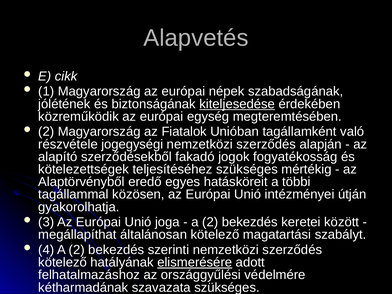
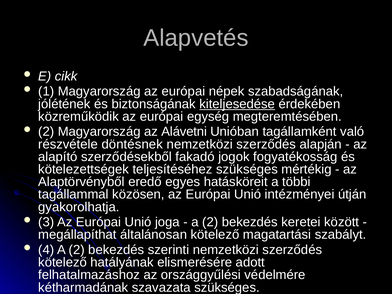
Fiatalok: Fiatalok -> Alávetni (184, 132)
jogegységi: jogegységi -> döntésnek (132, 144)
elismerésére underline: present -> none (195, 262)
